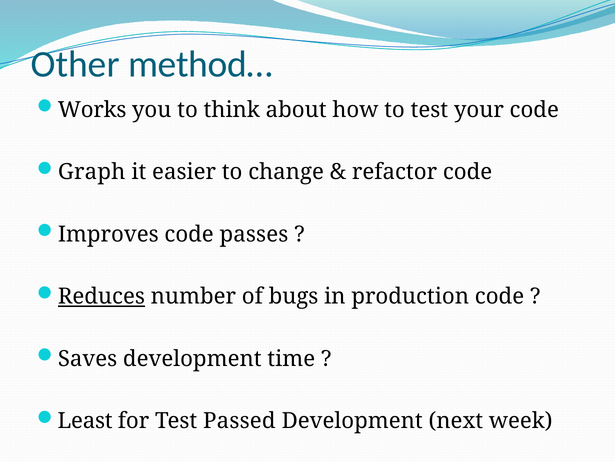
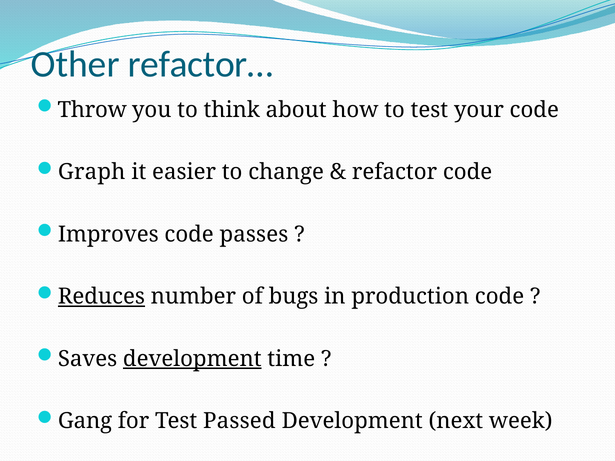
method…: method… -> refactor… (200, 64)
Works: Works -> Throw (92, 110)
development underline: none -> present (192, 359)
Least: Least -> Gang (85, 421)
